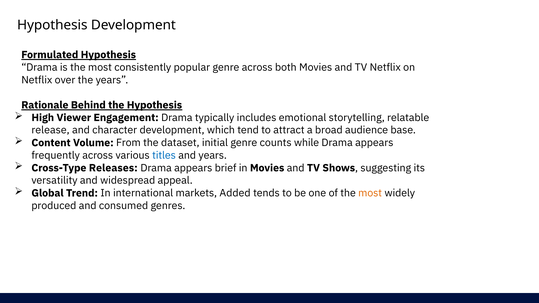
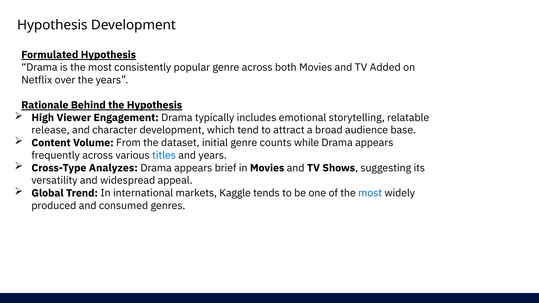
TV Netflix: Netflix -> Added (385, 67)
Releases: Releases -> Analyzes (113, 168)
Added: Added -> Kaggle (235, 193)
most colour: orange -> blue (370, 193)
